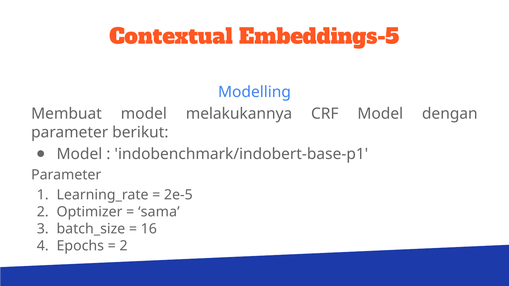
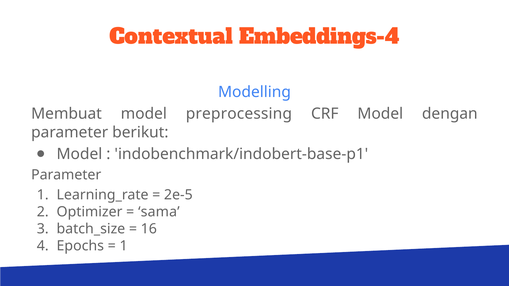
Embeddings-5: Embeddings-5 -> Embeddings-4 (319, 37)
melakukannya: melakukannya -> preprocessing (239, 114)
2: 2 -> 1 (124, 246)
